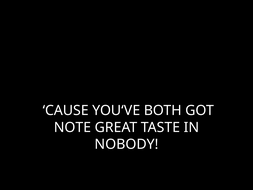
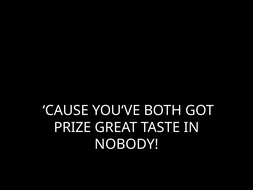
NOTE: NOTE -> PRIZE (73, 127)
